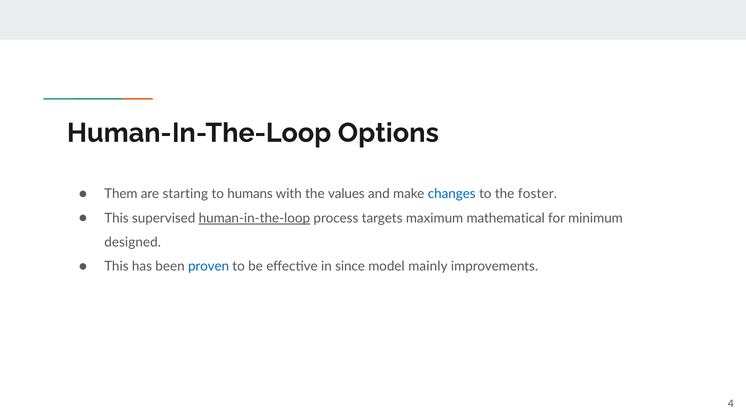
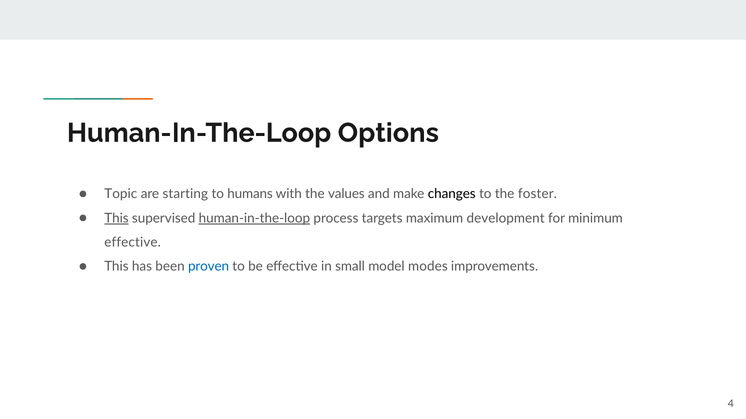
Them: Them -> Topic (121, 194)
changes colour: blue -> black (452, 194)
This underline: none -> present (116, 218)
mathematical: mathematical -> development (506, 218)
designed: designed -> effective (133, 243)
since: since -> small (350, 267)
mainly: mainly -> modes (428, 267)
